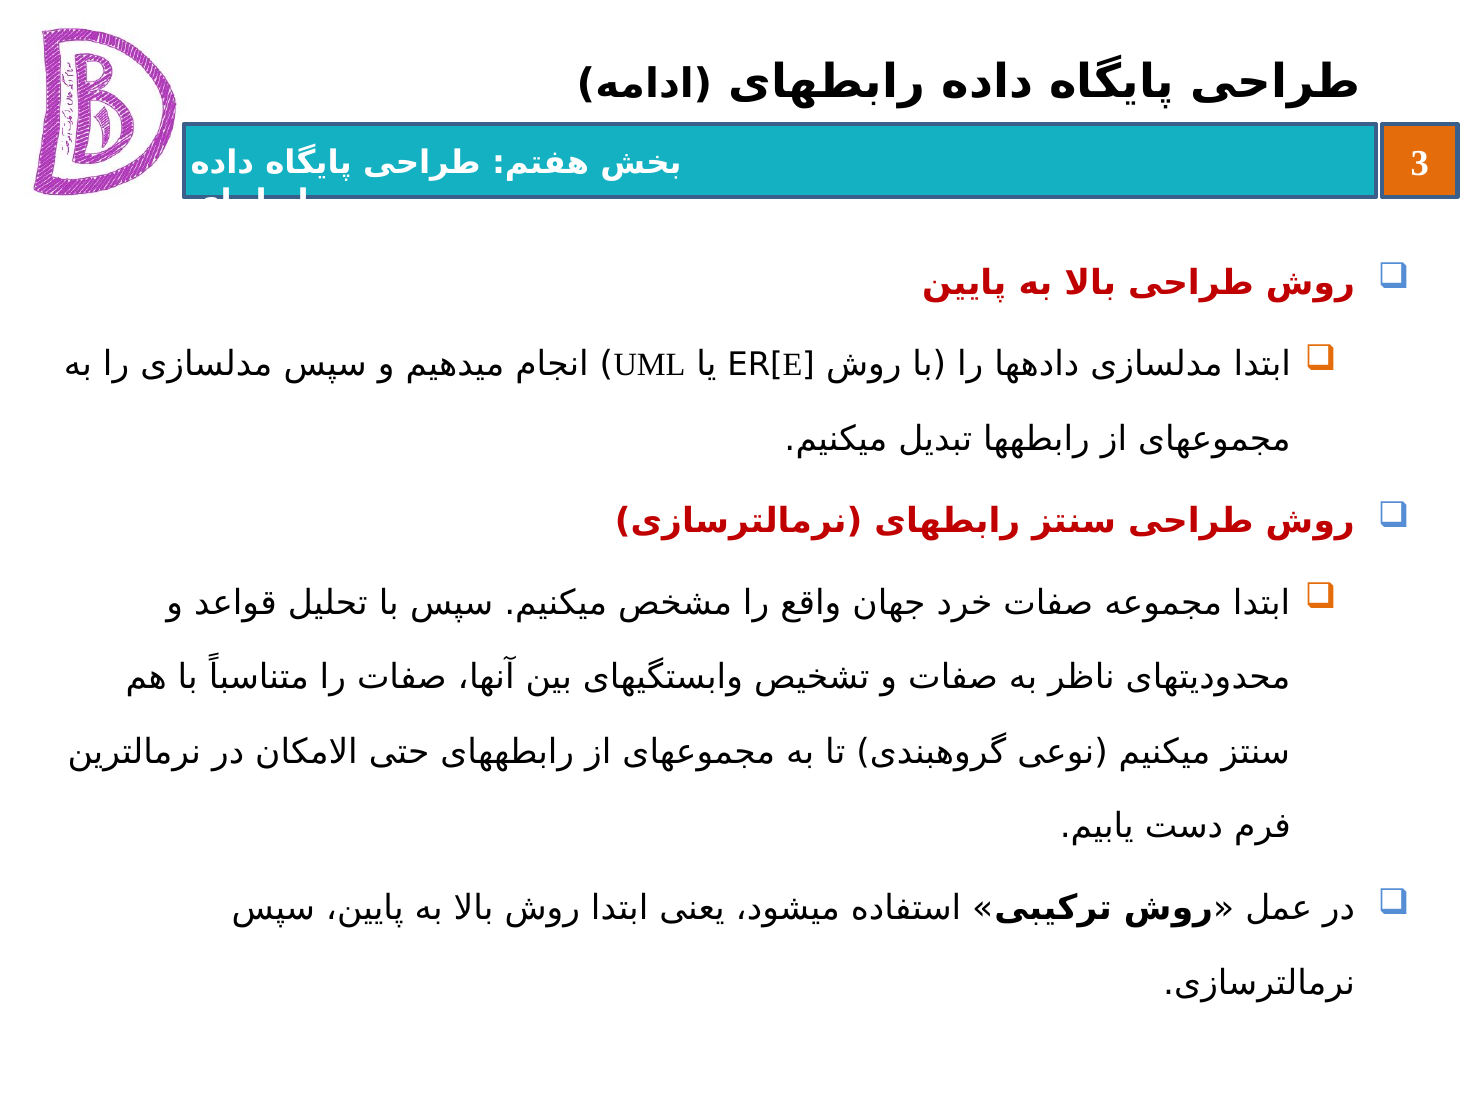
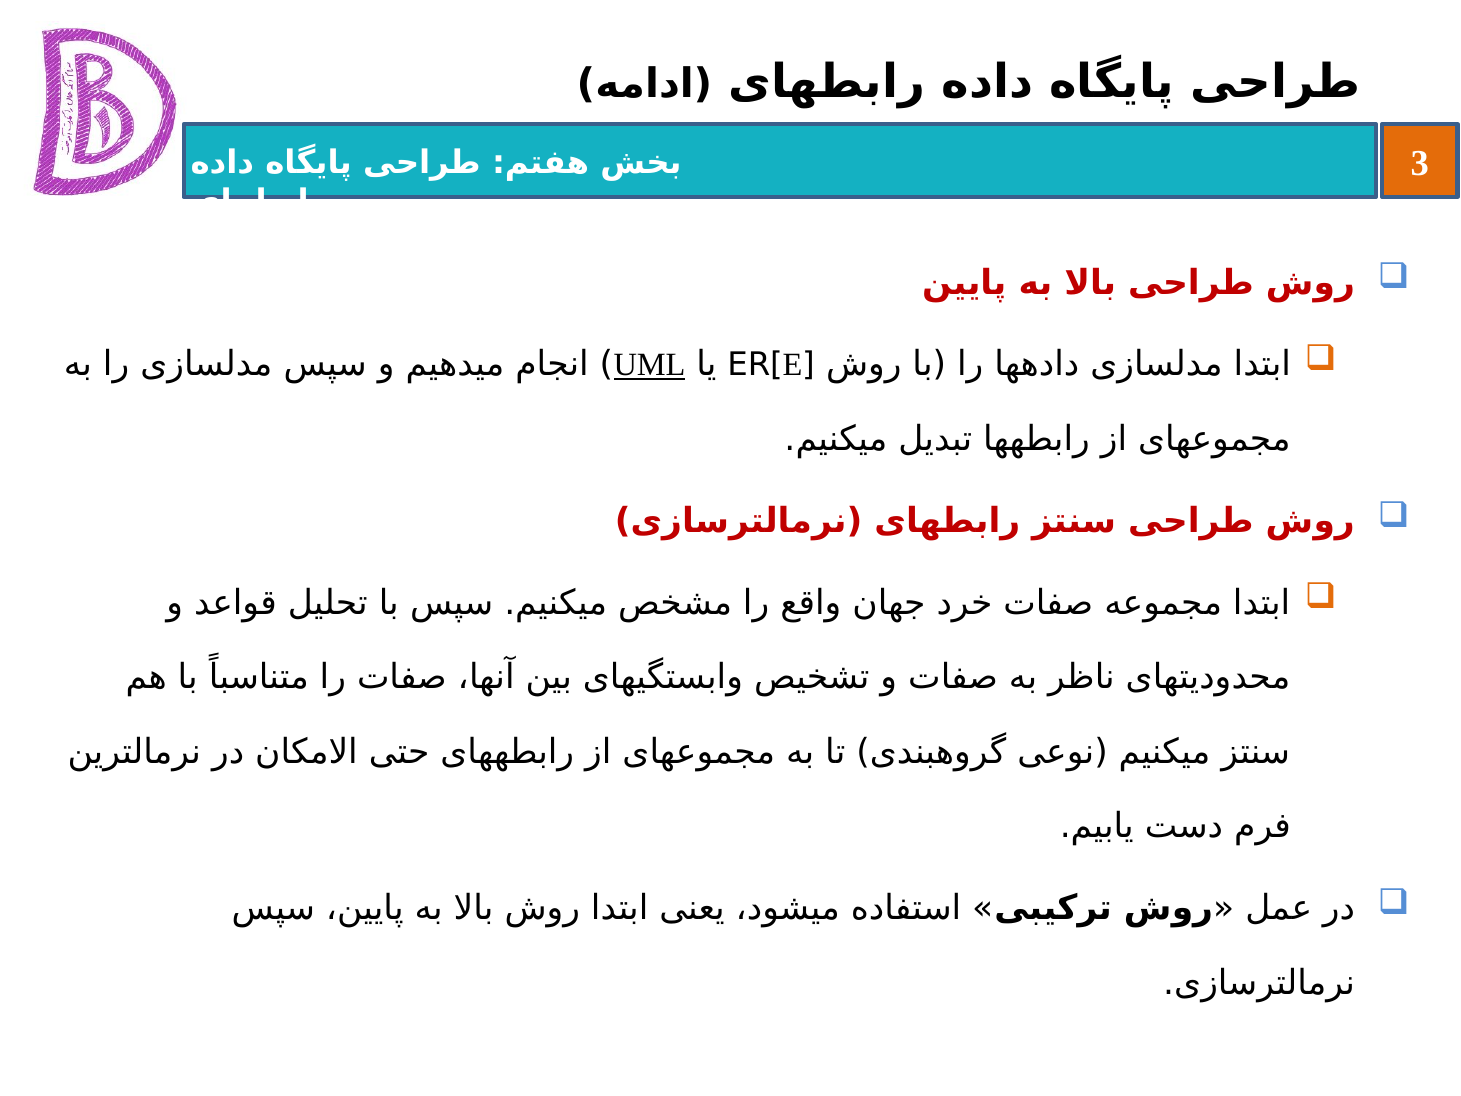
UML underline: none -> present (649, 365)
